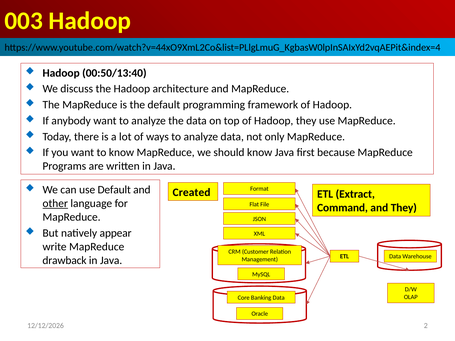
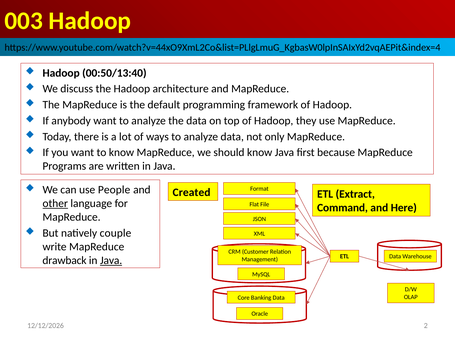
use Default: Default -> People (114, 190)
and They: They -> Here (404, 208)
appear: appear -> couple (116, 233)
Java underline: none -> present (111, 260)
